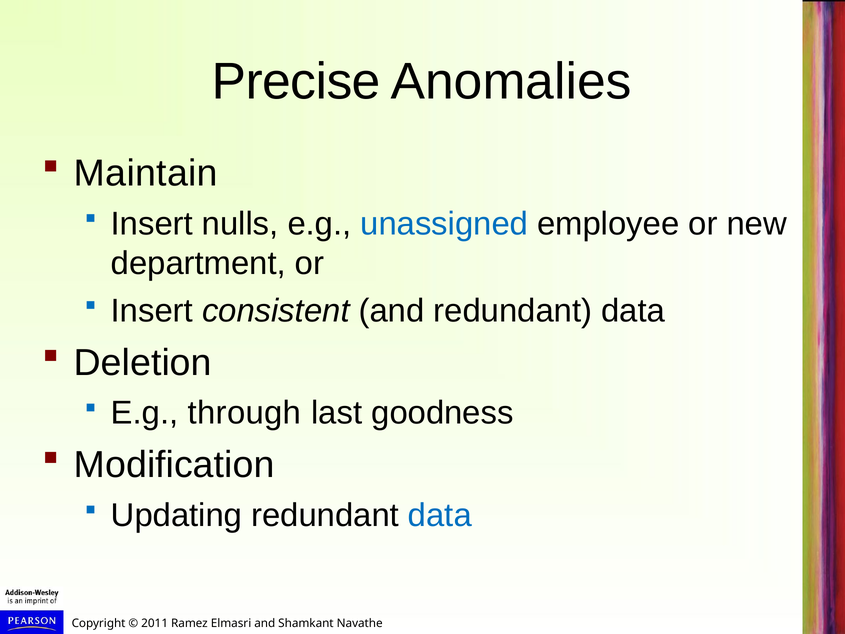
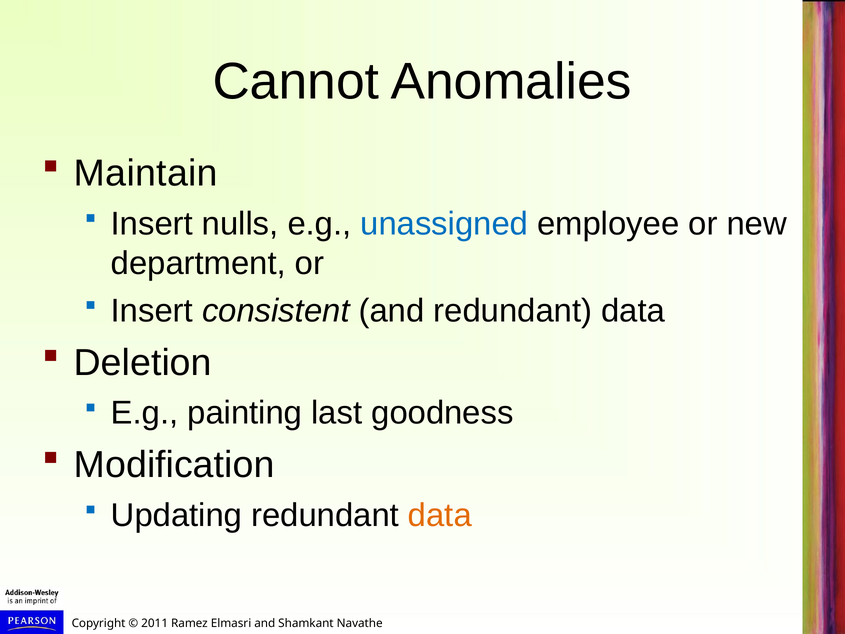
Precise: Precise -> Cannot (296, 82)
through: through -> painting (245, 413)
data colour: blue -> orange (440, 515)
